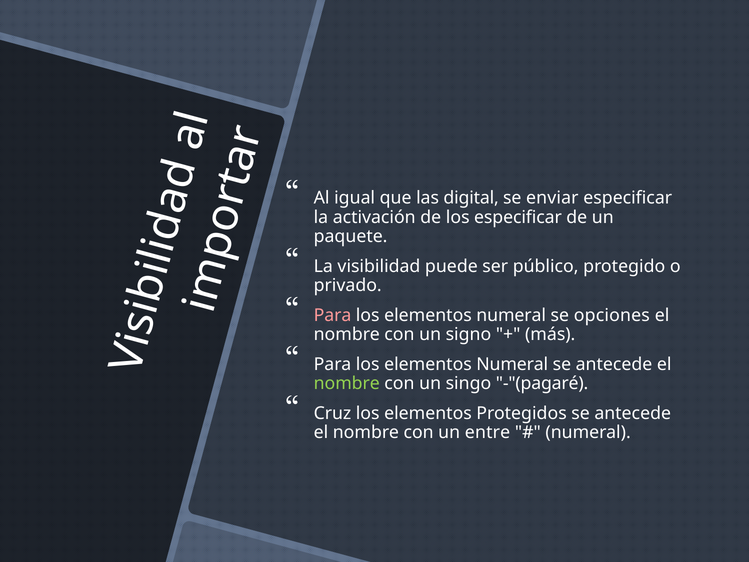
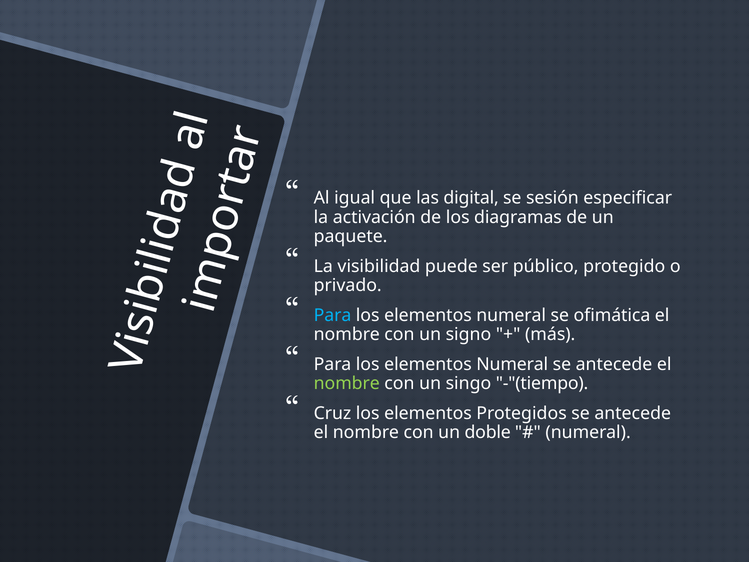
enviar: enviar -> sesión (552, 198)
los especificar: especificar -> diagramas (518, 217)
Para colour: pink -> light blue (333, 315)
opciones: opciones -> ofimática (612, 315)
-"(pagaré: -"(pagaré -> -"(tiempo (542, 383)
entre: entre -> doble (488, 432)
